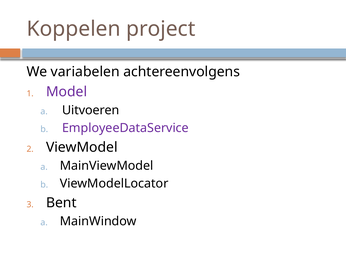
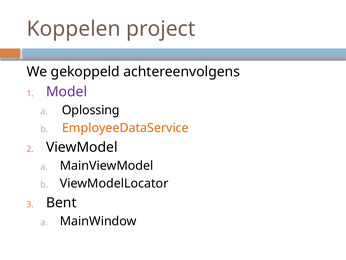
variabelen: variabelen -> gekoppeld (85, 72)
Uitvoeren: Uitvoeren -> Oplossing (91, 110)
EmployeeDataService colour: purple -> orange (125, 128)
